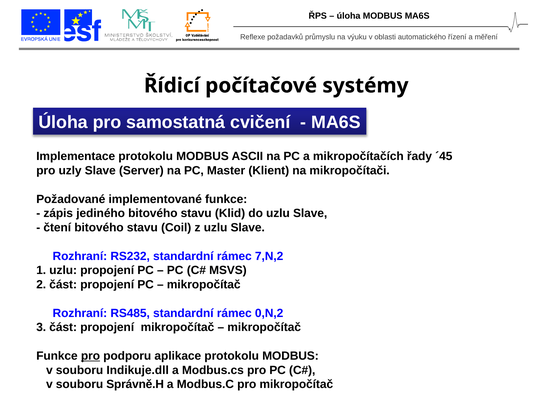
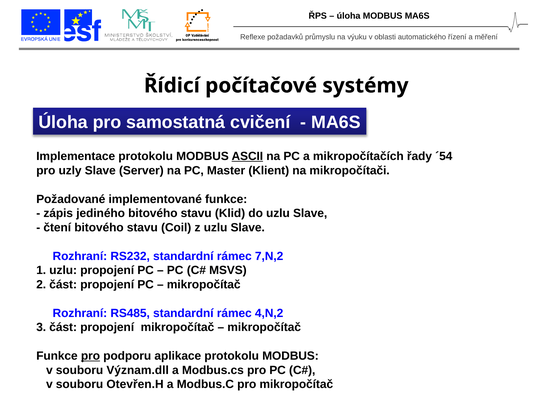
ASCII underline: none -> present (247, 156)
´45: ´45 -> ´54 (444, 156)
0,N,2: 0,N,2 -> 4,N,2 (269, 313)
Indikuje.dll: Indikuje.dll -> Význam.dll (138, 370)
Správně.H: Správně.H -> Otevřen.H (135, 384)
